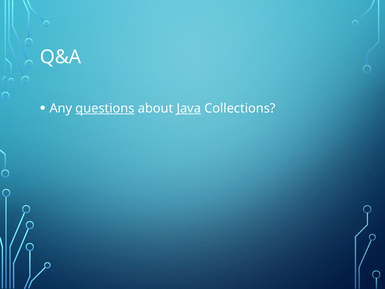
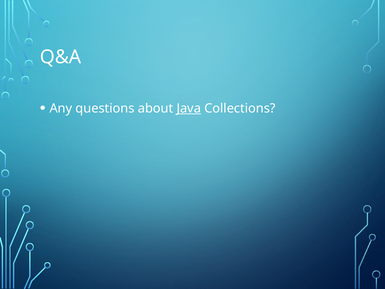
questions underline: present -> none (105, 108)
